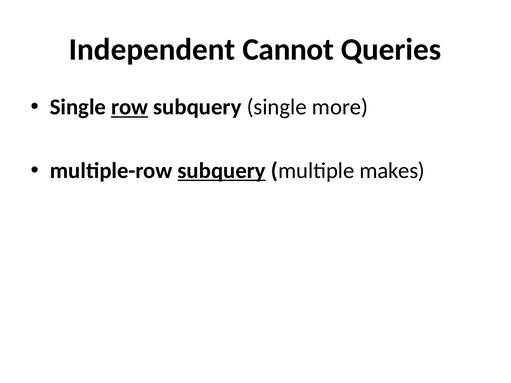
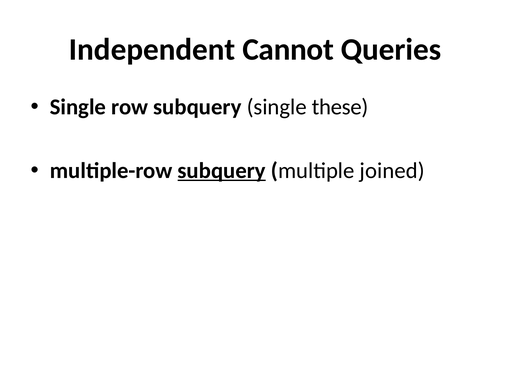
row underline: present -> none (130, 107)
more: more -> these (340, 107)
makes: makes -> joined (392, 171)
